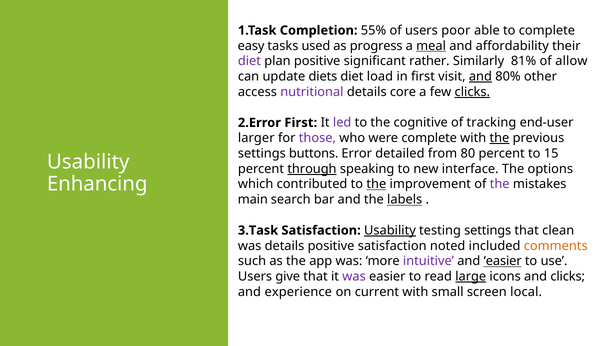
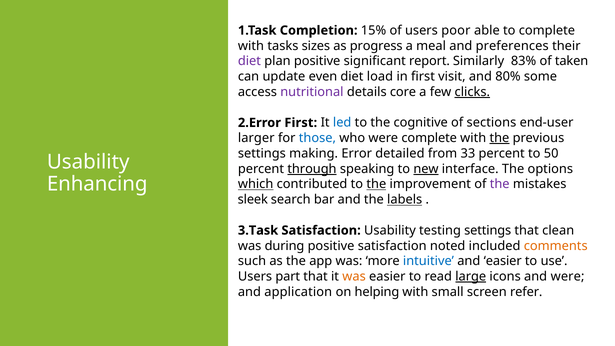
55%: 55% -> 15% (374, 30)
easy: easy -> with (251, 46)
used: used -> sizes (316, 46)
meal underline: present -> none (431, 46)
affordability: affordability -> preferences (512, 46)
rather: rather -> report (429, 61)
81%: 81% -> 83% (524, 61)
allow: allow -> taken (572, 61)
diets: diets -> even (323, 77)
and underline: present -> none (480, 77)
other: other -> some (540, 77)
led colour: purple -> blue (342, 123)
tracking: tracking -> sections (491, 123)
those colour: purple -> blue (317, 138)
buttons: buttons -> making (314, 153)
80: 80 -> 33 (468, 153)
15: 15 -> 50 (551, 153)
new underline: none -> present (426, 169)
which underline: none -> present (256, 184)
main: main -> sleek (253, 200)
Usability underline: present -> none (390, 230)
was details: details -> during (285, 246)
intuitive colour: purple -> blue (428, 261)
easier underline: present -> none (503, 261)
give: give -> part (288, 276)
was colour: purple -> orange (354, 276)
and clicks: clicks -> were (568, 276)
experience: experience -> application (298, 292)
current: current -> helping (377, 292)
local: local -> refer (526, 292)
